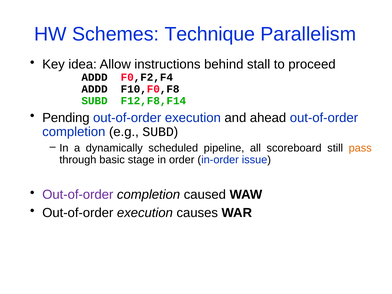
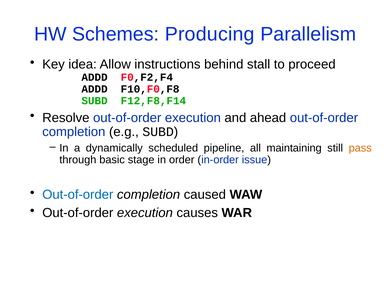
Technique: Technique -> Producing (210, 34)
Pending: Pending -> Resolve (66, 118)
scoreboard: scoreboard -> maintaining (294, 148)
Out-of-order colour: purple -> blue (78, 195)
